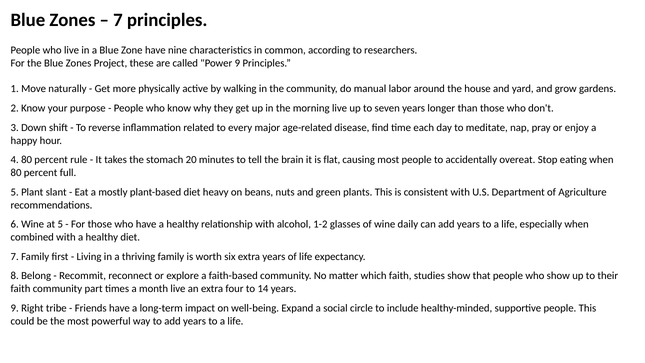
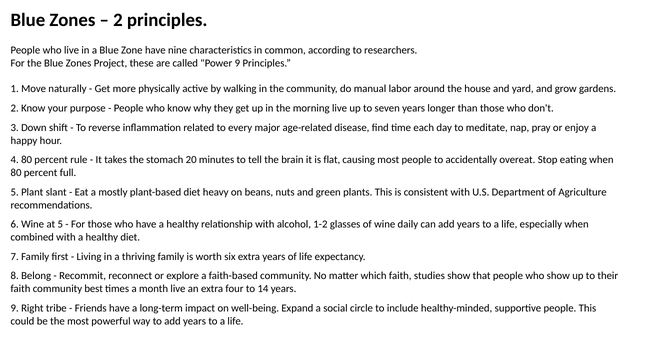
7: 7 -> 2 (118, 20)
part: part -> best (94, 289)
